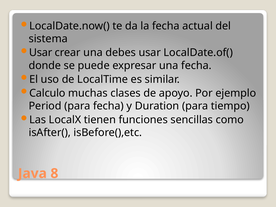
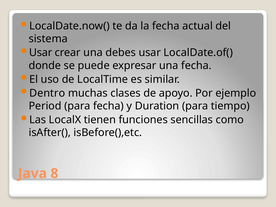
Calculo: Calculo -> Dentro (47, 93)
